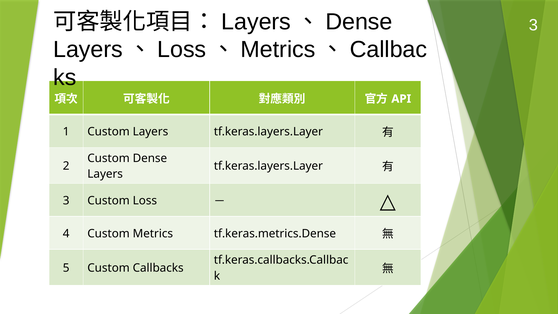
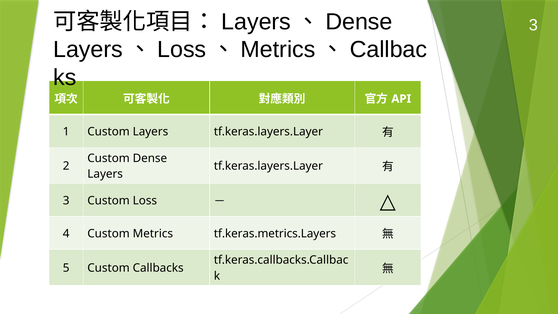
tf.keras.metrics.Dense: tf.keras.metrics.Dense -> tf.keras.metrics.Layers (275, 233)
